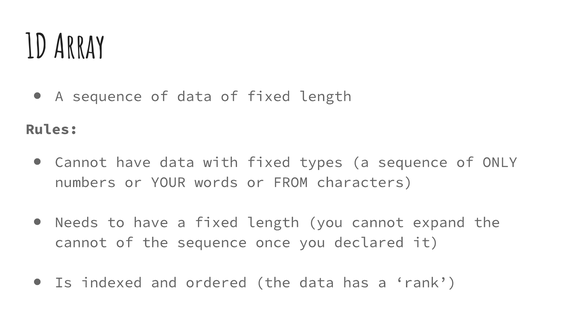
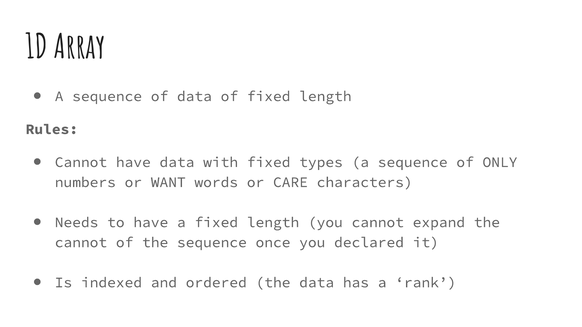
YOUR: YOUR -> WANT (168, 182)
FROM: FROM -> CARE (290, 182)
